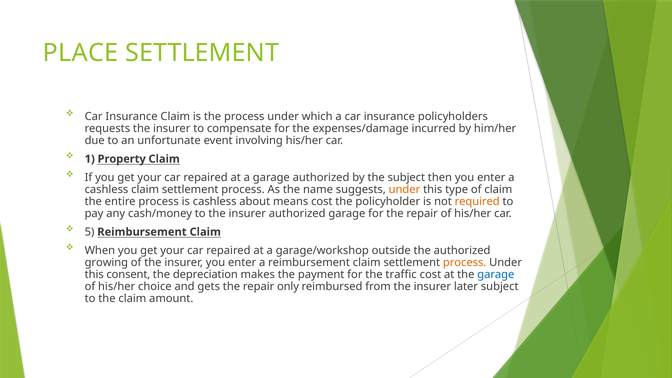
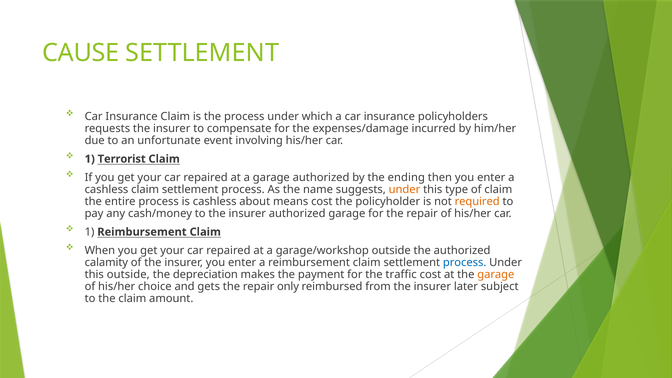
PLACE: PLACE -> CAUSE (81, 53)
Property: Property -> Terrorist (122, 159)
the subject: subject -> ending (406, 177)
5: 5 -> 1 (90, 232)
growing: growing -> calamity (106, 262)
process colour: orange -> blue (465, 262)
this consent: consent -> outside (128, 274)
garage colour: blue -> orange (496, 274)
